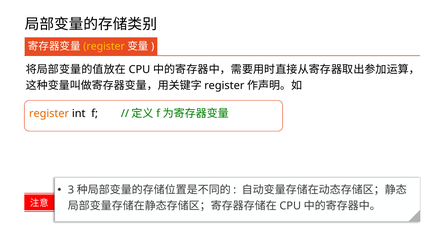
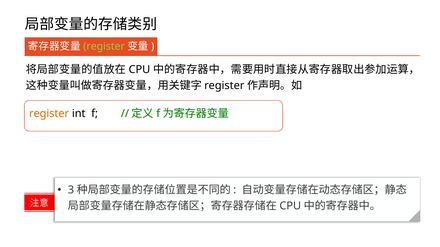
register colour: yellow -> light green (104, 47)
